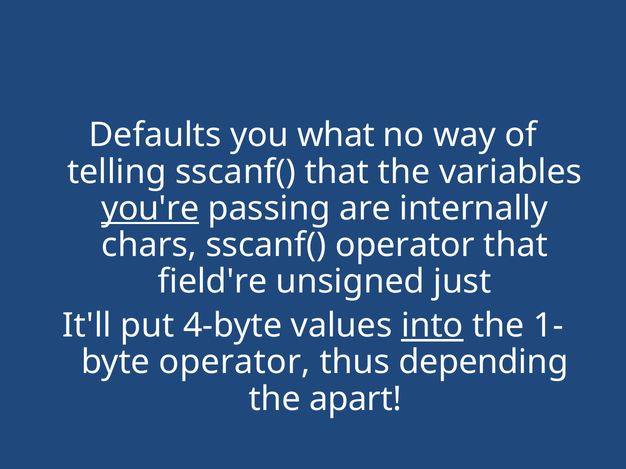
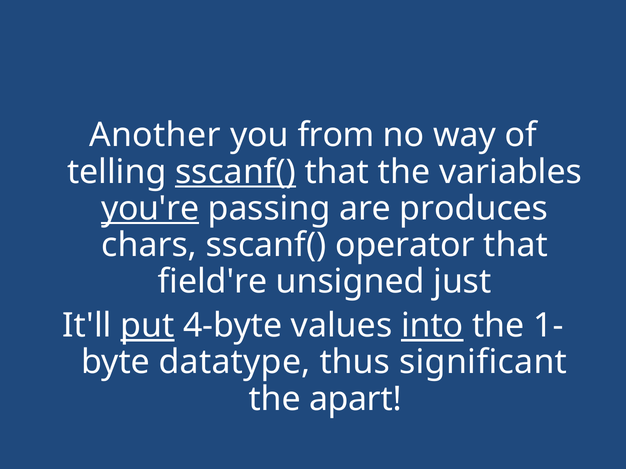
Defaults: Defaults -> Another (155, 135)
what: what -> from (336, 135)
sscanf( underline: none -> present (236, 172)
internally: internally -> produces (474, 209)
put underline: none -> present (147, 326)
operator: operator -> datatype (235, 363)
depending: depending -> significant (483, 363)
